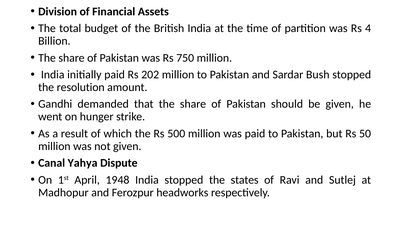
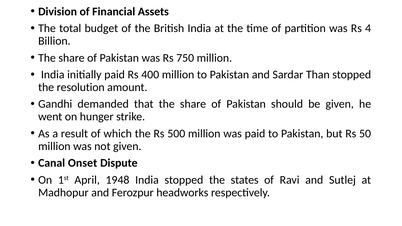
202: 202 -> 400 (150, 75)
Bush: Bush -> Than (318, 75)
Yahya: Yahya -> Onset (83, 163)
